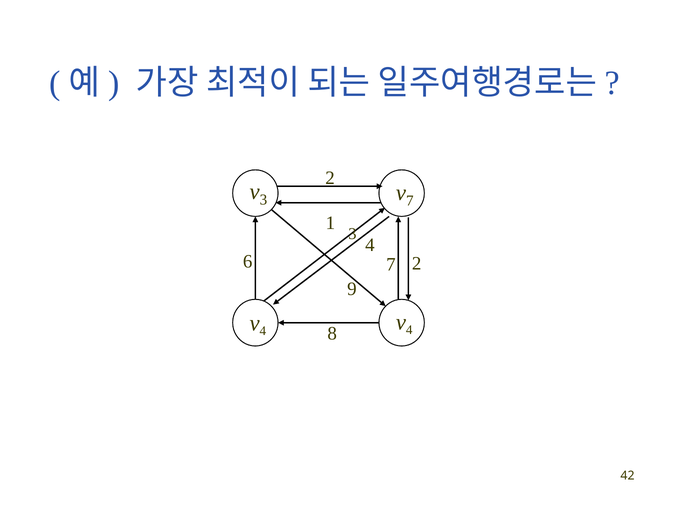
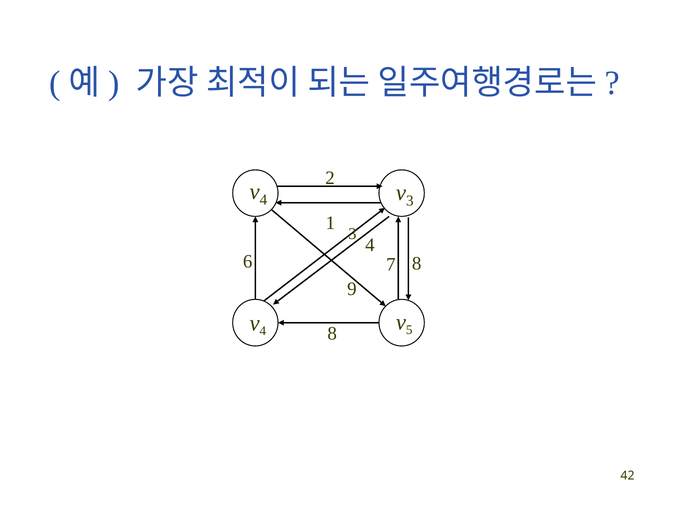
3: 3 -> 4 (263, 200)
v 7: 7 -> 3 (410, 201)
6 2: 2 -> 8 (417, 263)
4 v 4: 4 -> 5 (409, 330)
